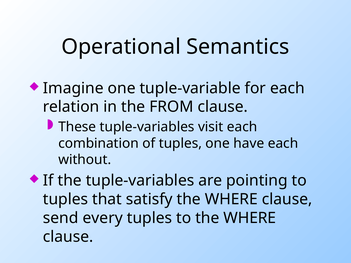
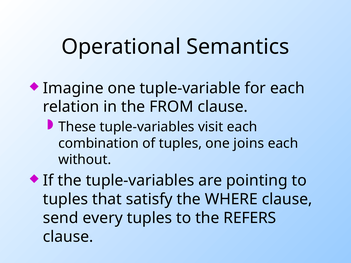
have: have -> joins (249, 143)
to the WHERE: WHERE -> REFERS (250, 218)
